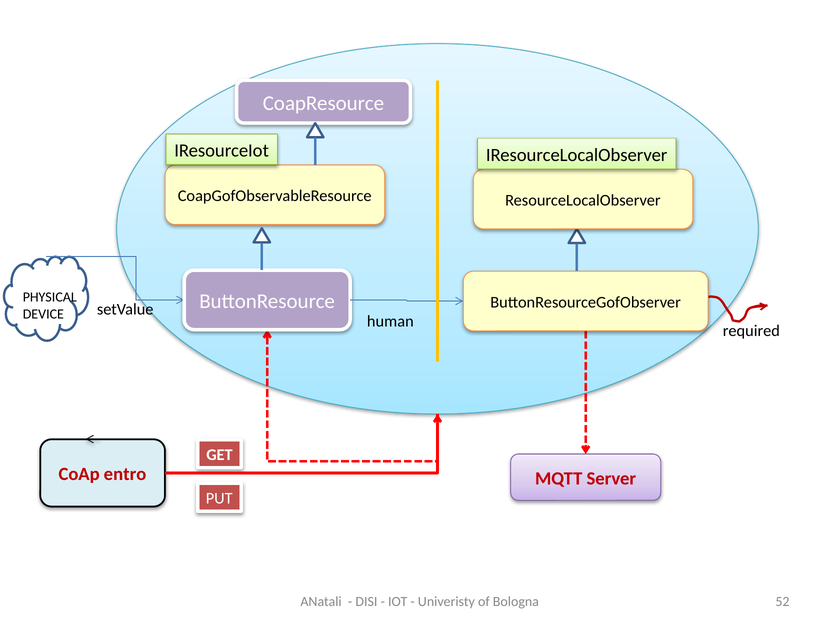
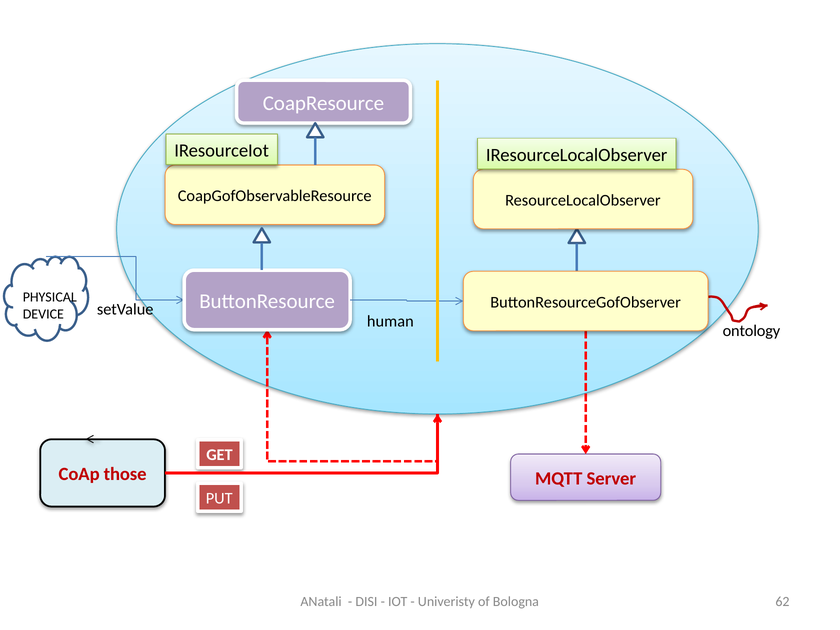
required: required -> ontology (751, 331)
entro: entro -> those (125, 474)
52: 52 -> 62 (783, 602)
